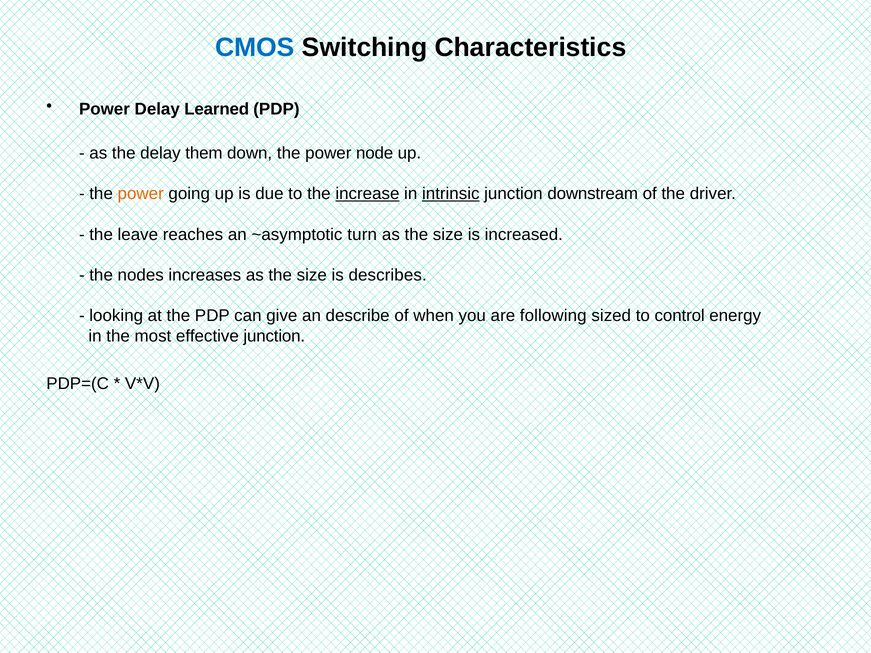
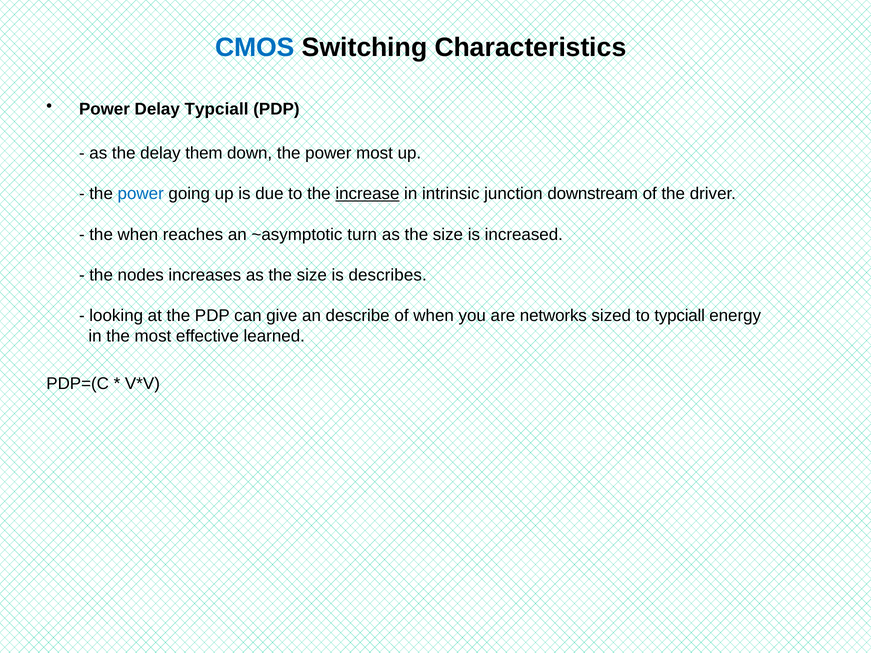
Delay Learned: Learned -> Typciall (217, 109)
power node: node -> most (375, 153)
power colour: orange -> blue (141, 194)
intrinsic underline: present -> none (451, 194)
the leave: leave -> when (138, 235)
following: following -> networks (553, 316)
to control: control -> typciall (680, 316)
effective junction: junction -> learned (274, 336)
